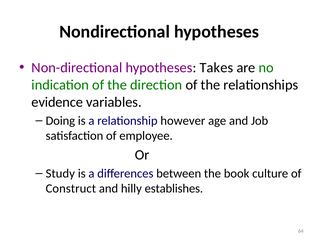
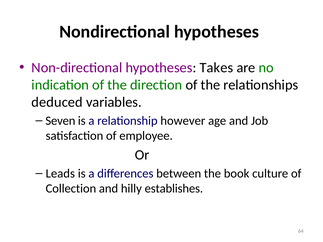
evidence: evidence -> deduced (57, 102)
Doing: Doing -> Seven (60, 121)
Study: Study -> Leads (60, 174)
Construct: Construct -> Collection (71, 189)
